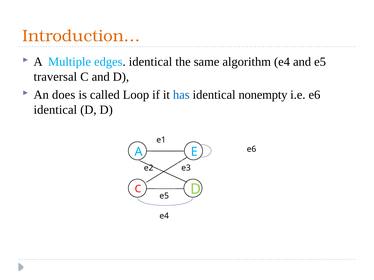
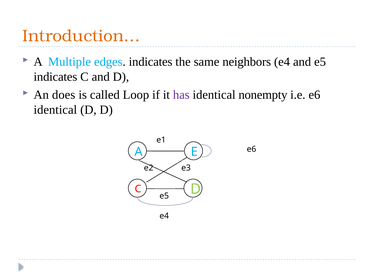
edges identical: identical -> indicates (151, 62)
algorithm: algorithm -> neighbors (247, 62)
traversal: traversal -> indicates (55, 77)
has colour: blue -> purple (181, 95)
